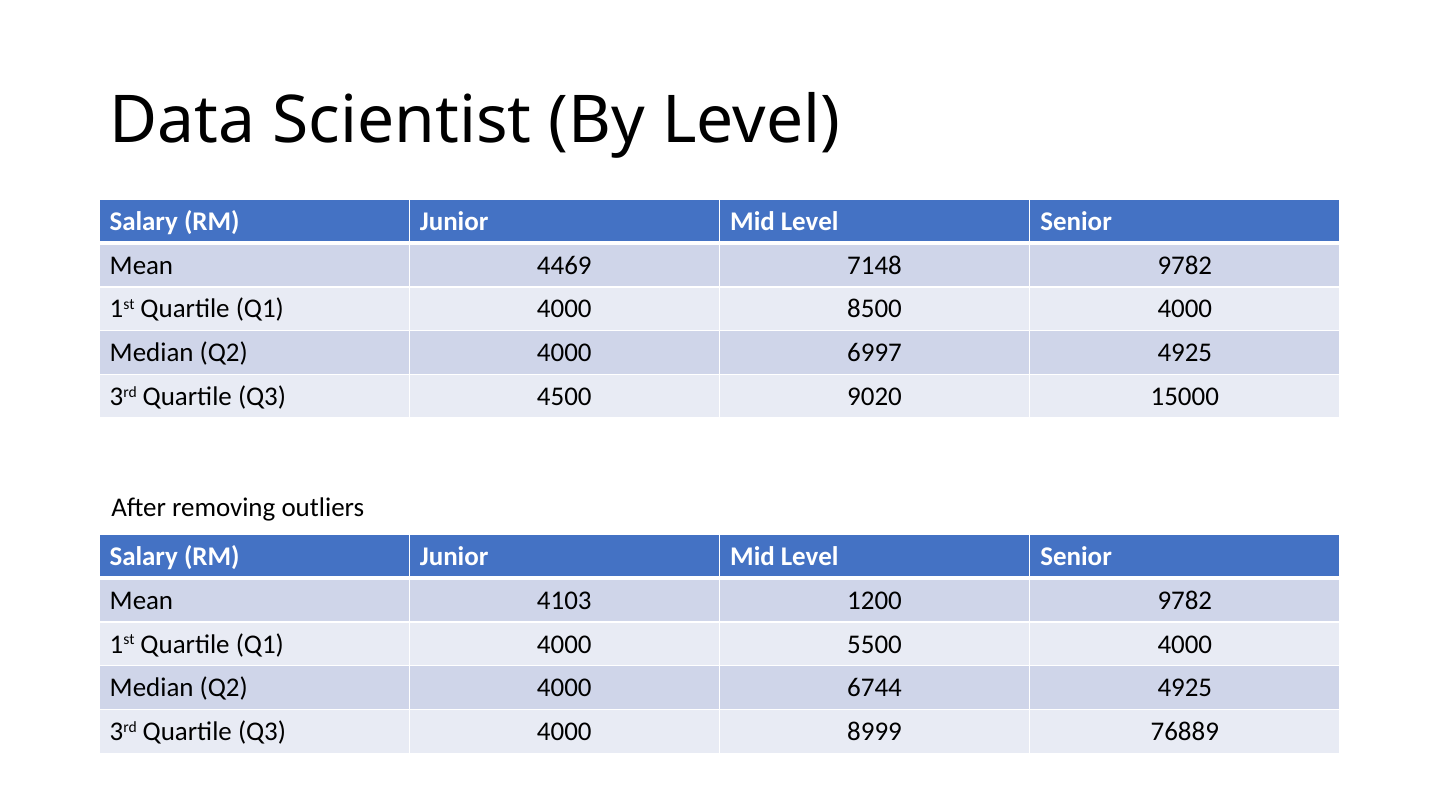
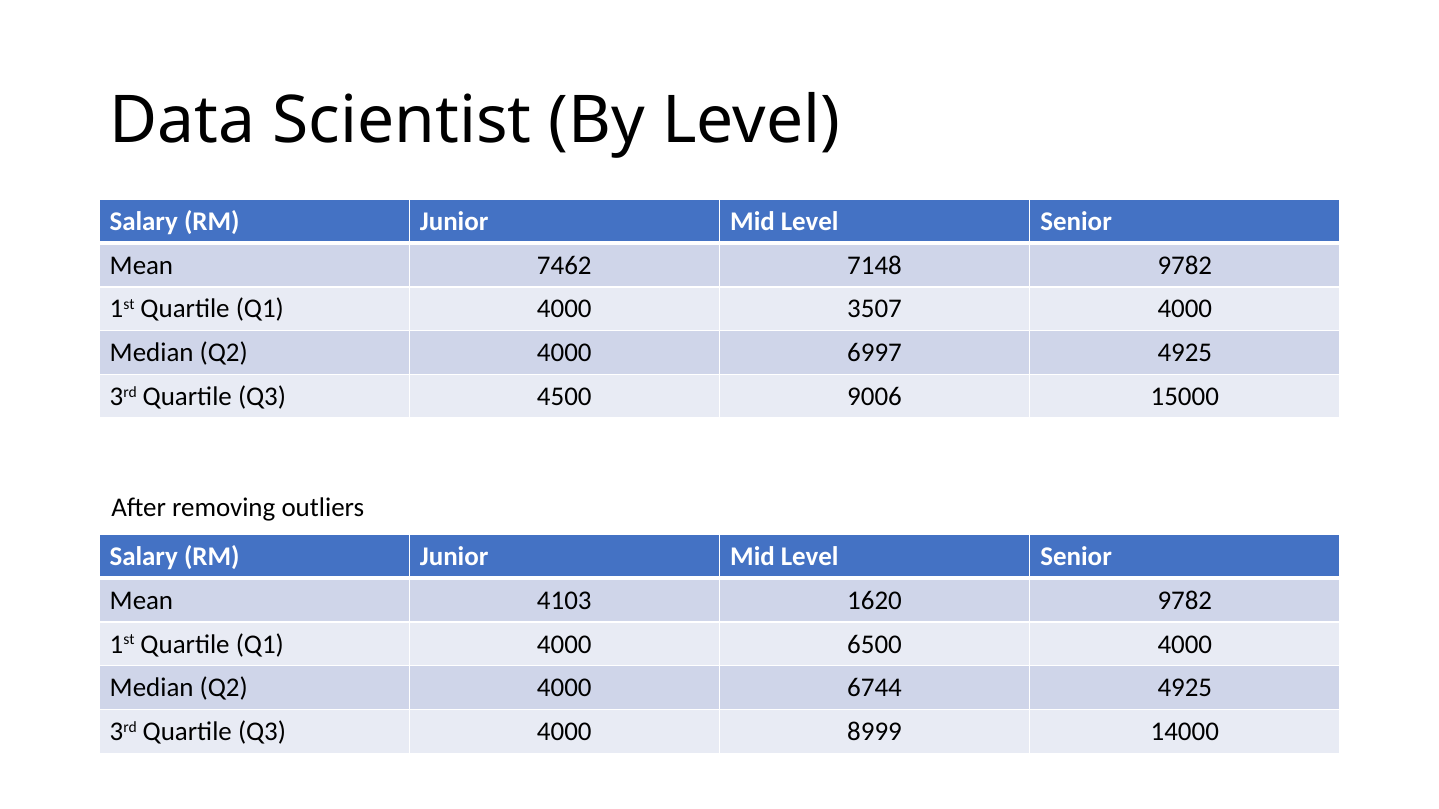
4469: 4469 -> 7462 (564, 265)
8500: 8500 -> 3507 (875, 309)
9020: 9020 -> 9006 (875, 397)
1200: 1200 -> 1620 (875, 601)
5500: 5500 -> 6500 (875, 645)
76889: 76889 -> 14000 (1185, 732)
